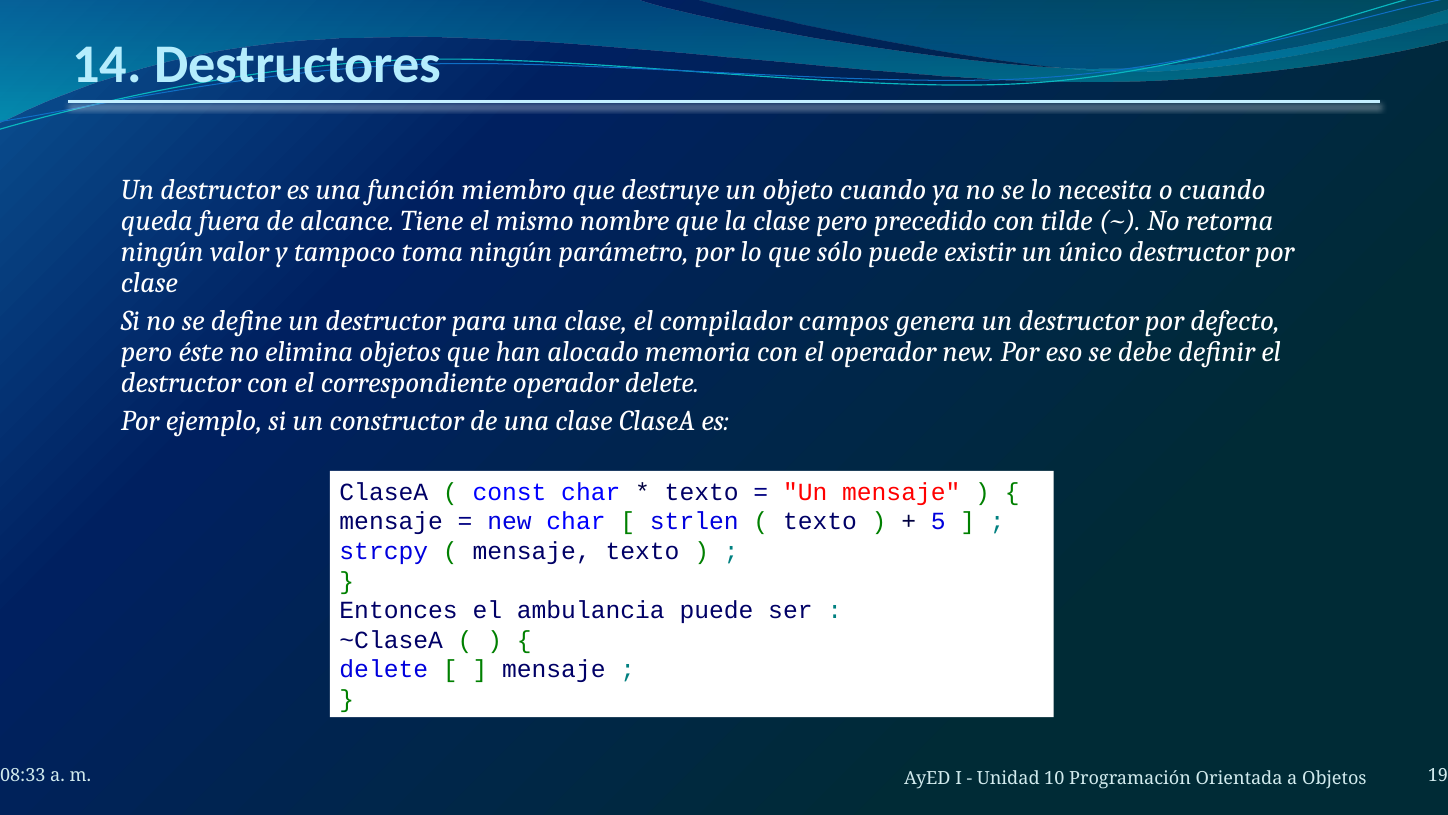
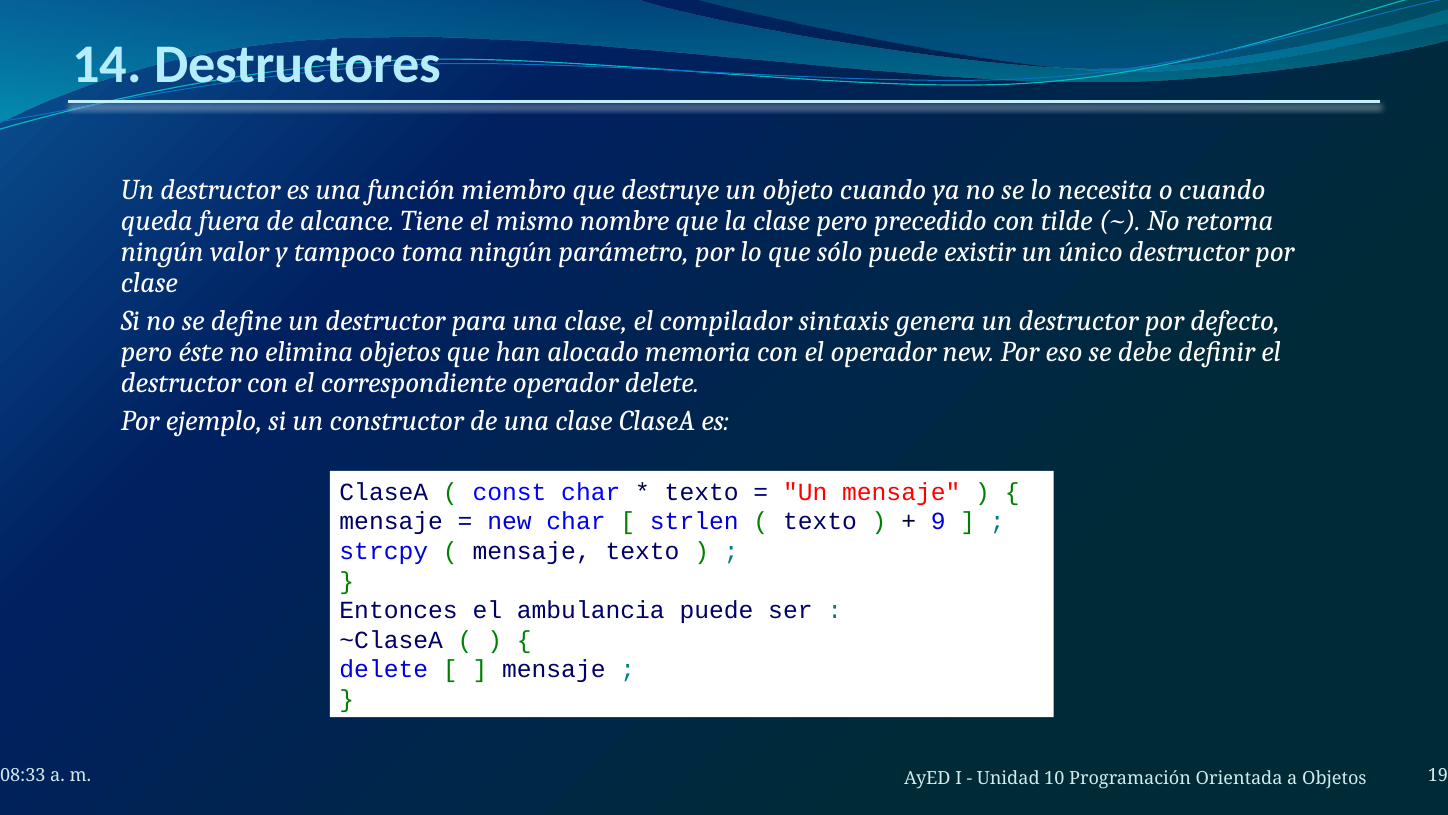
campos: campos -> sintaxis (844, 321)
5: 5 -> 9 (938, 521)
